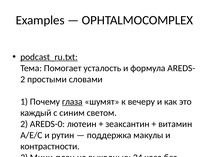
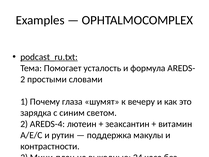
глаза underline: present -> none (72, 101)
каждый: каждый -> зарядка (36, 113)
AREDS-0: AREDS-0 -> AREDS-4 (47, 124)
